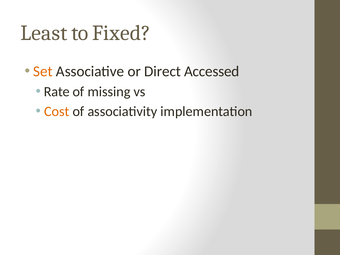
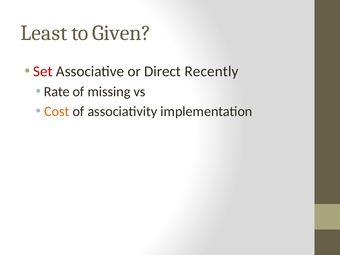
Fixed: Fixed -> Given (121, 33)
Set colour: orange -> red (43, 71)
Accessed: Accessed -> Recently (212, 71)
